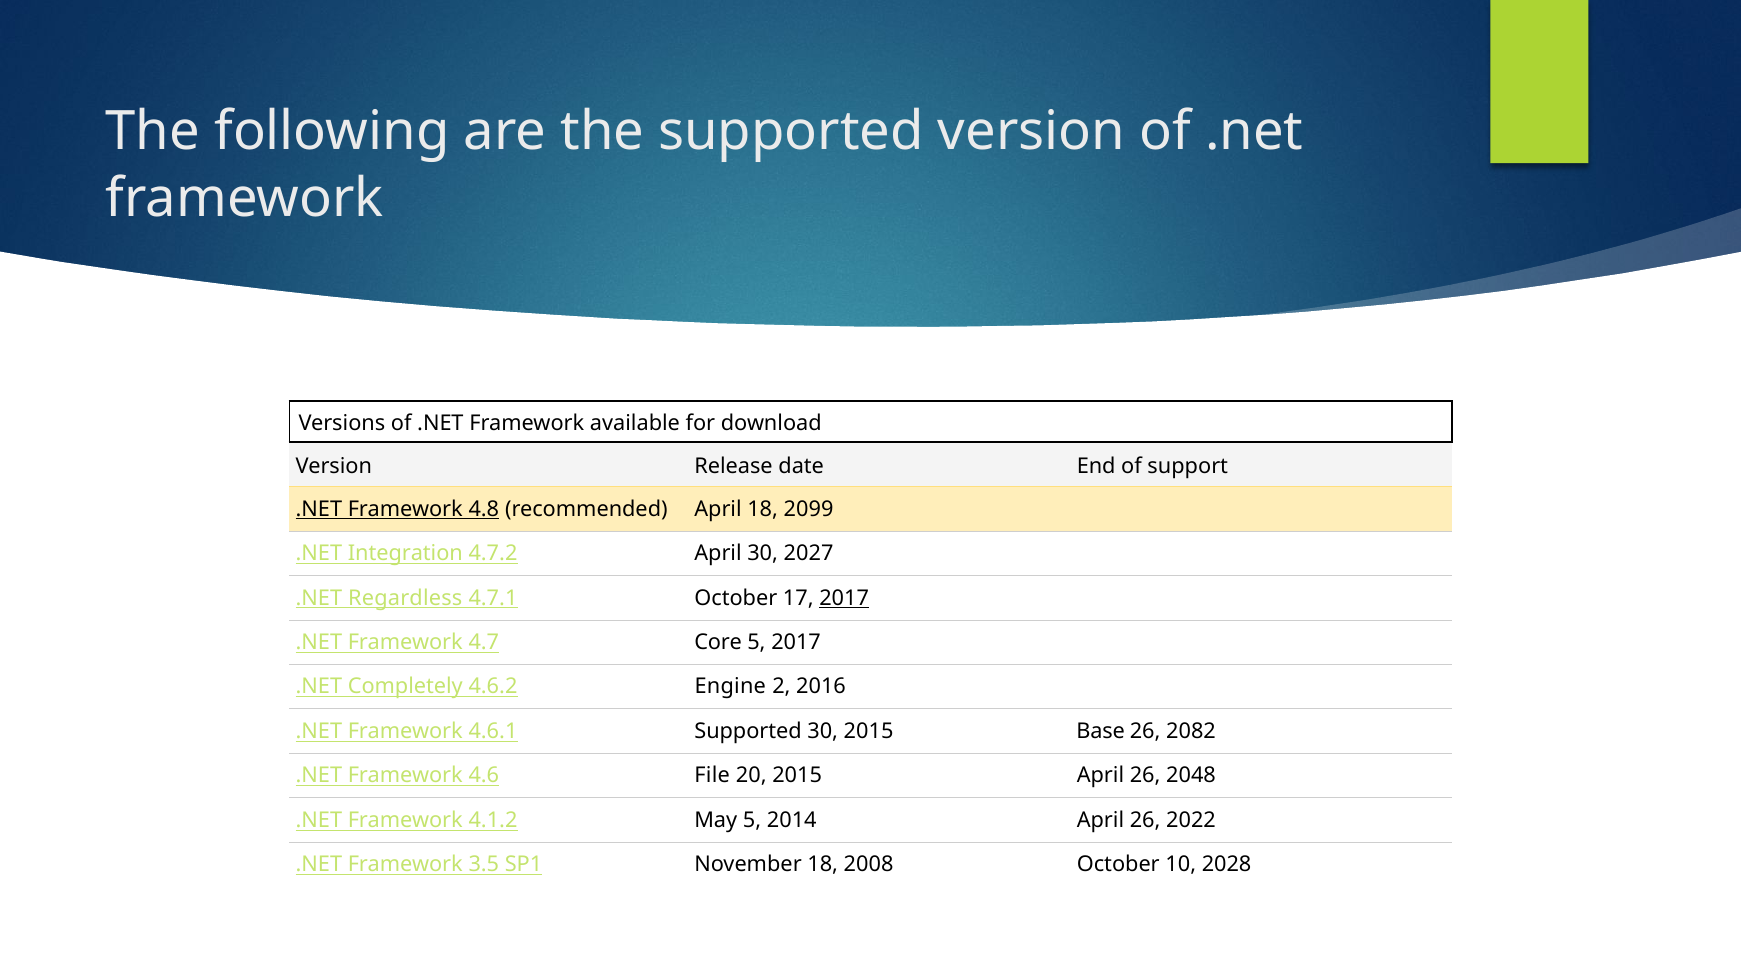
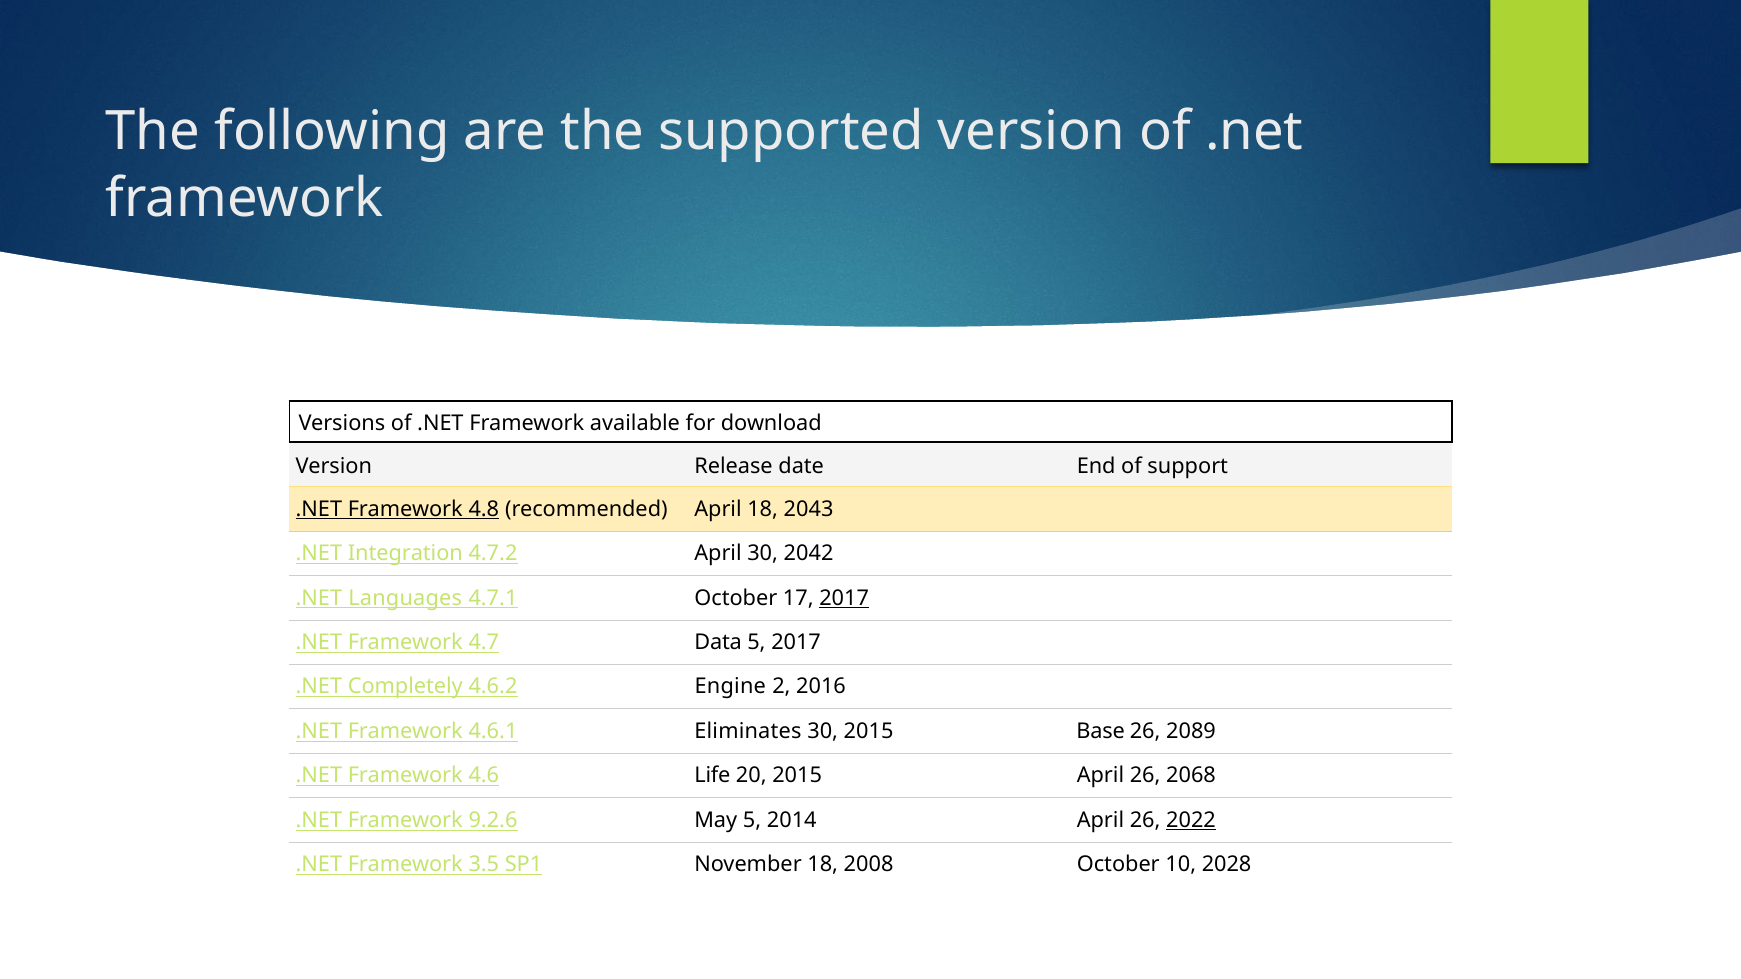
2099: 2099 -> 2043 (809, 509)
2027: 2027 -> 2042 (809, 554)
Regardless: Regardless -> Languages (405, 598)
Core: Core -> Data (718, 643)
4.6.1 Supported: Supported -> Eliminates (748, 731)
2082: 2082 -> 2089 (1191, 731)
File: File -> Life (712, 776)
2048: 2048 -> 2068 (1191, 776)
4.1.2: 4.1.2 -> 9.2.6 (493, 820)
2022 underline: none -> present (1191, 820)
